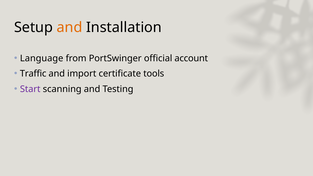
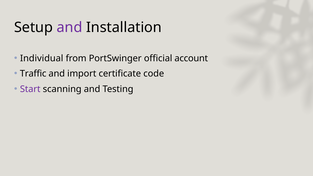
and colour: orange -> purple (70, 27)
Language: Language -> Individual (42, 58)
tools: tools -> code (154, 74)
